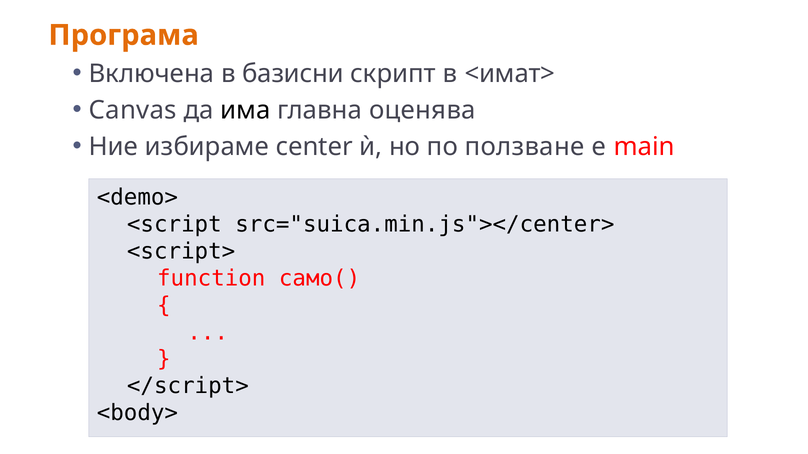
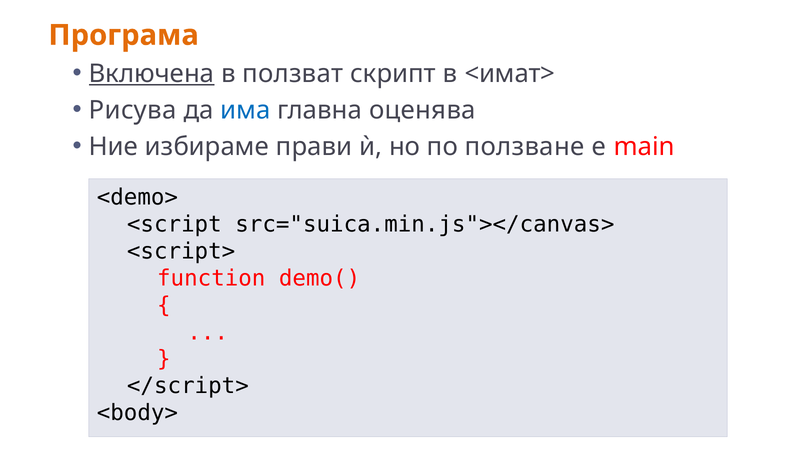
Включена underline: none -> present (152, 74)
базисни: базисни -> ползват (293, 74)
Canvas: Canvas -> Рисува (133, 110)
има colour: black -> blue (245, 110)
center: center -> прави (314, 147)
src="suica.min.js"></center>: src="suica.min.js"></center> -> src="suica.min.js"></canvas> (425, 225)
само(: само( -> demo( (320, 279)
